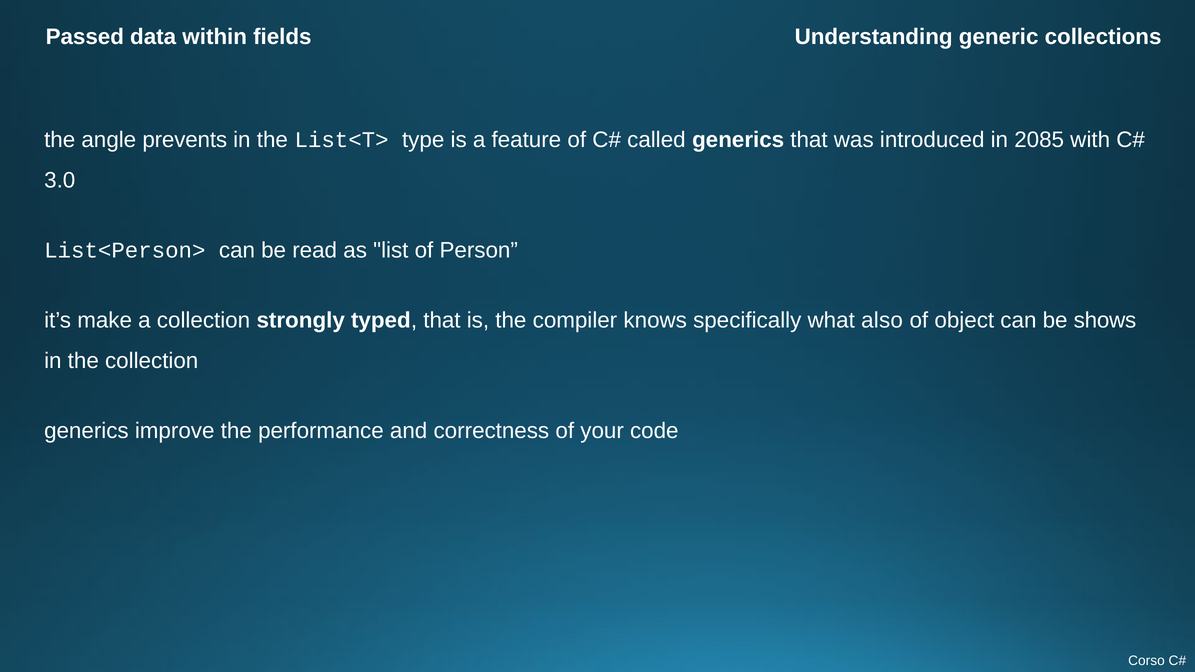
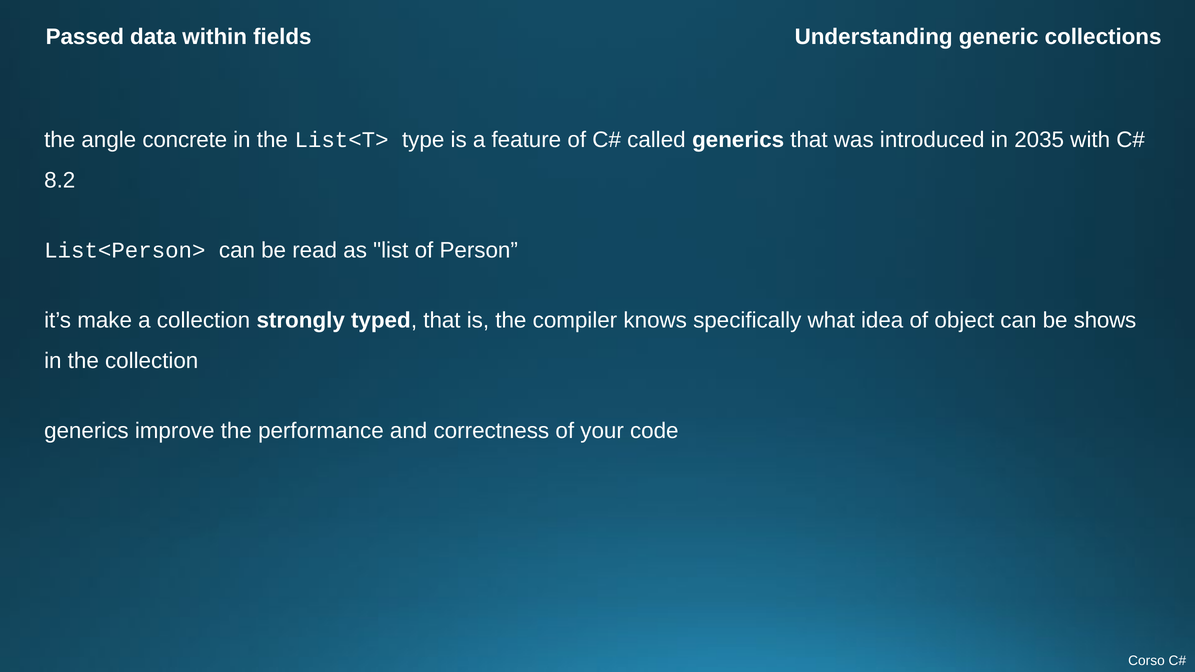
prevents: prevents -> concrete (185, 140)
2085: 2085 -> 2035 (1039, 140)
3.0: 3.0 -> 8.2 (60, 180)
also: also -> idea (882, 321)
